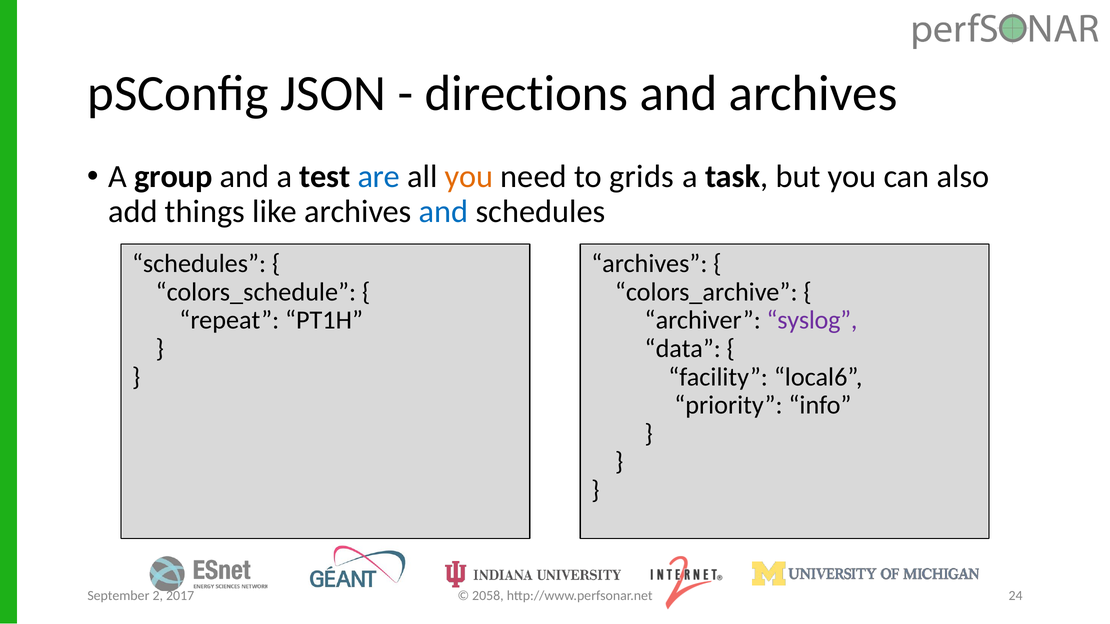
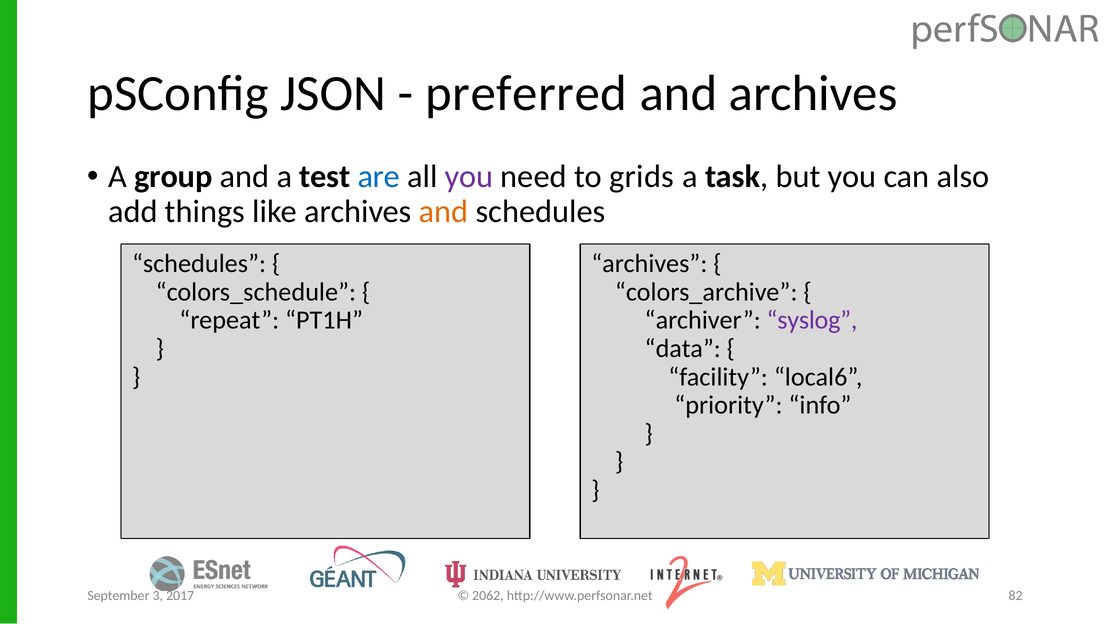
directions: directions -> preferred (526, 93)
you colour: orange -> purple (469, 177)
and colour: blue -> orange (444, 212)
2: 2 -> 3 (158, 596)
2058: 2058 -> 2062 (488, 596)
24: 24 -> 82 (1016, 596)
